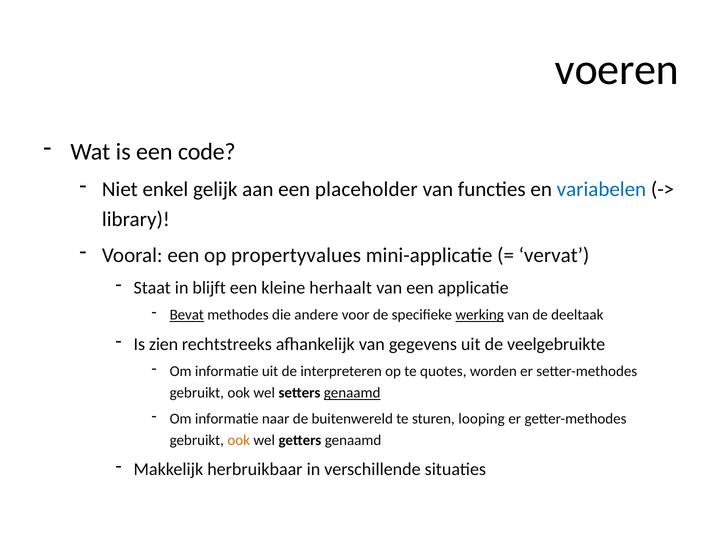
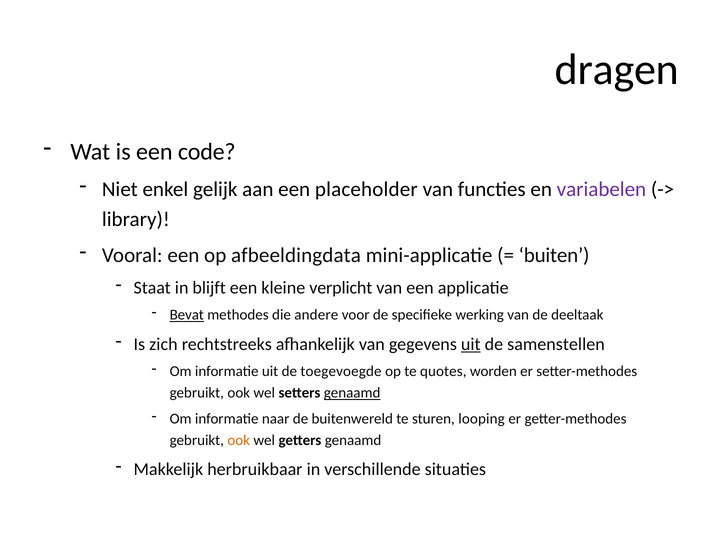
voeren: voeren -> dragen (617, 70)
variabelen colour: blue -> purple (601, 189)
propertyvalues: propertyvalues -> afbeeldingdata (296, 256)
vervat: vervat -> buiten (554, 256)
herhaalt: herhaalt -> verplicht (341, 288)
werking underline: present -> none (480, 315)
zien: zien -> zich (163, 344)
uit underline: none -> present (471, 344)
veelgebruikte: veelgebruikte -> samenstellen (556, 344)
interpreteren: interpreteren -> toegevoegde (341, 372)
